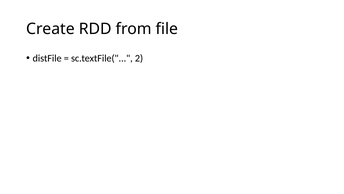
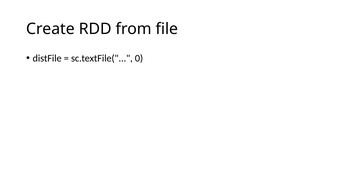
2: 2 -> 0 (139, 58)
